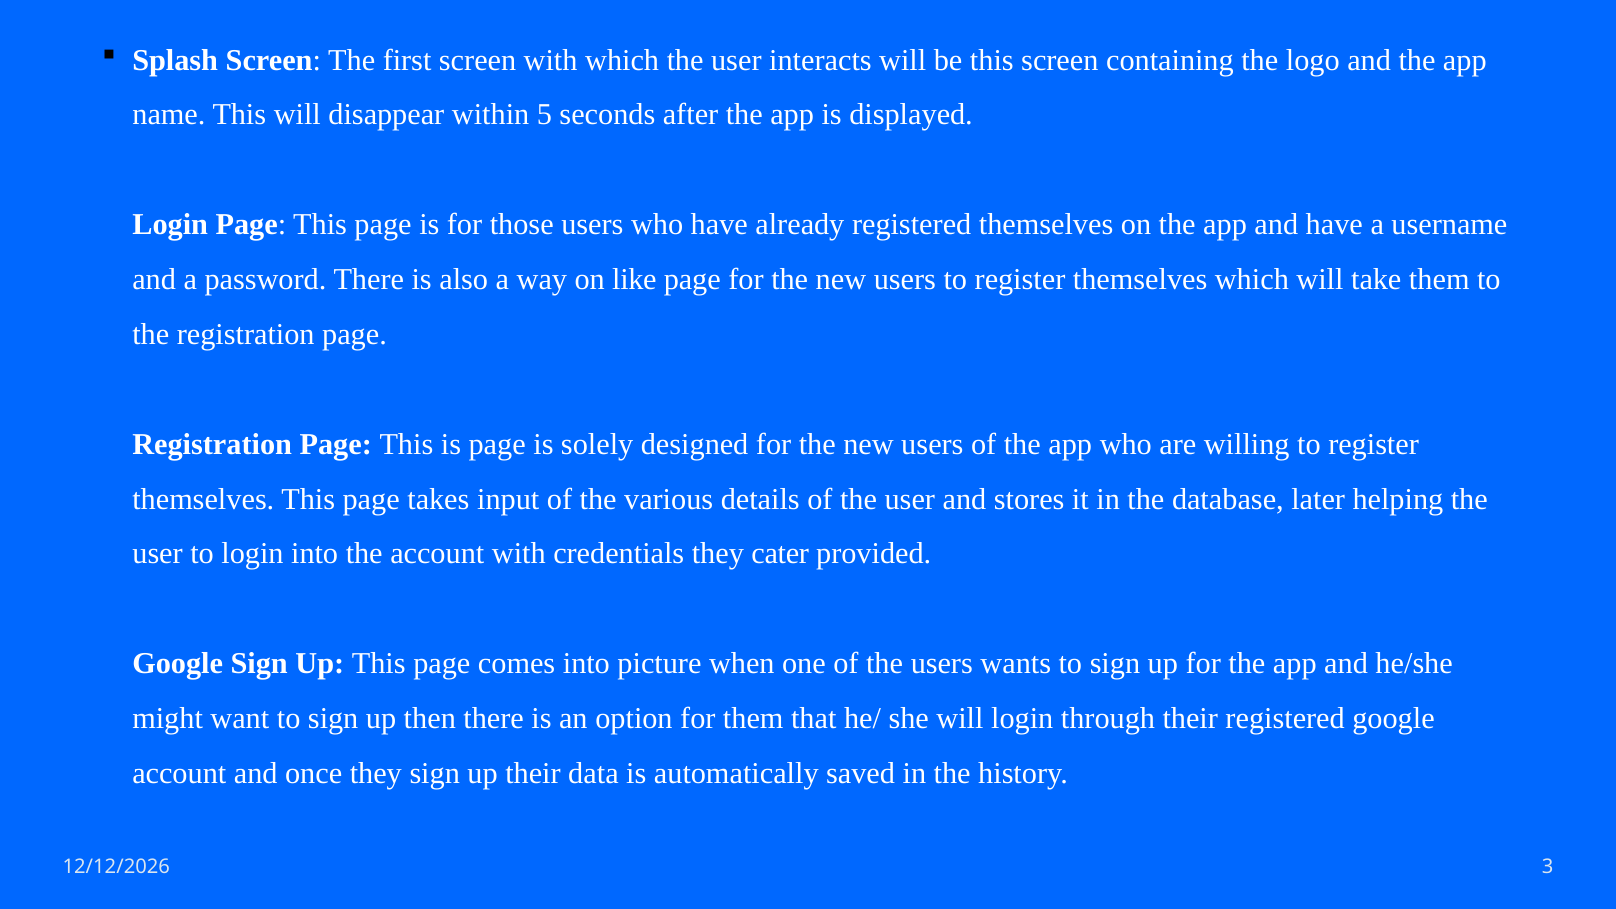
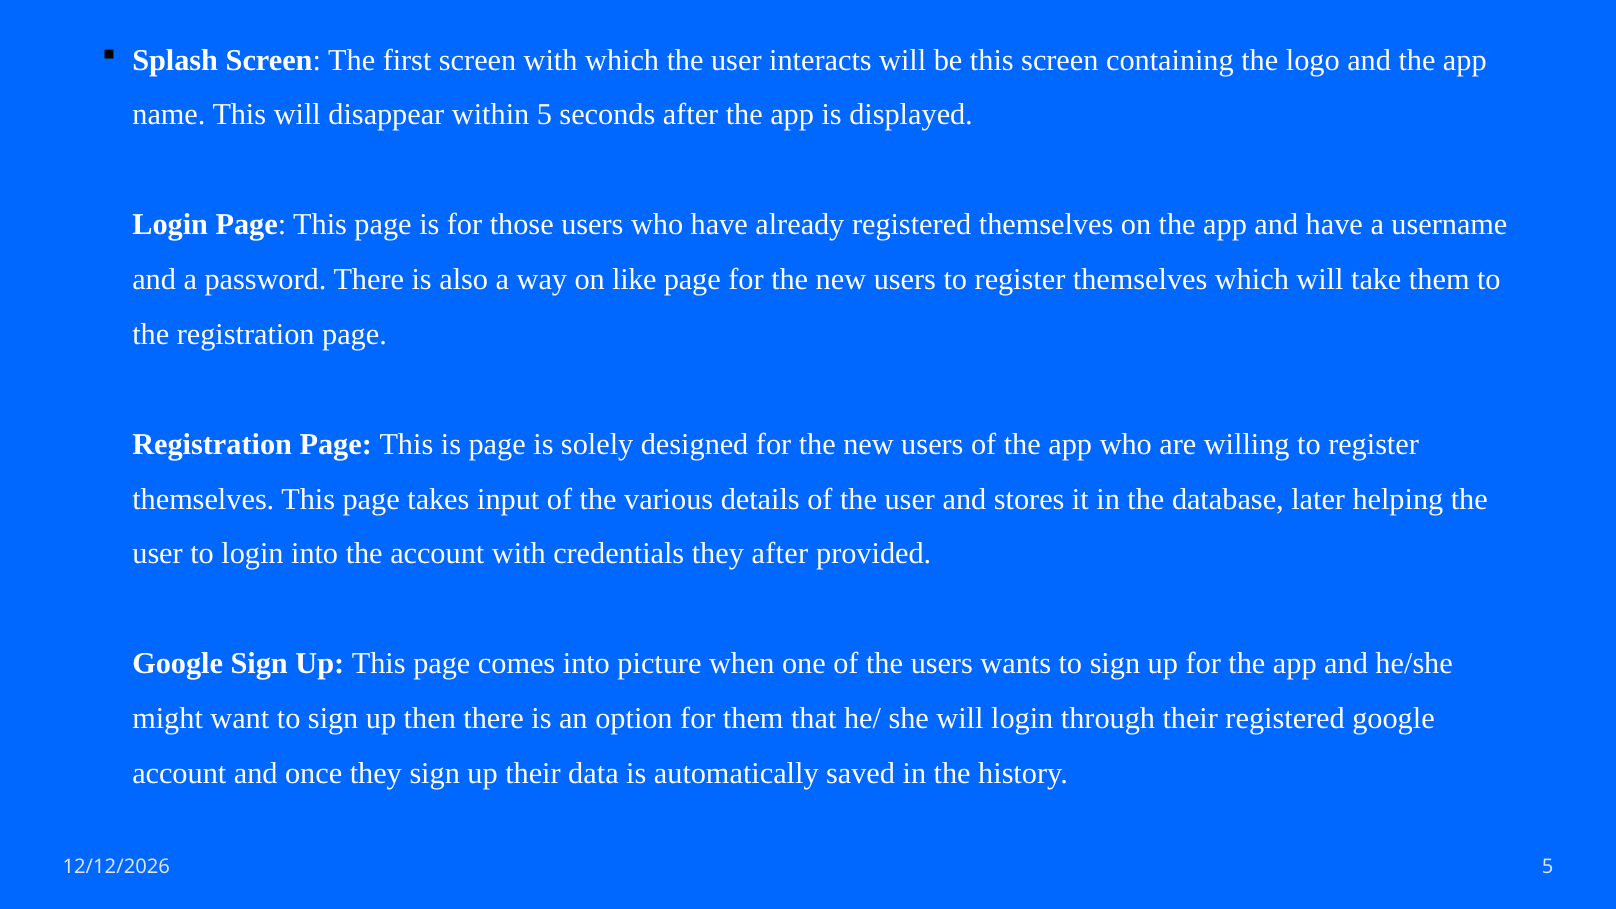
they cater: cater -> after (780, 554)
3: 3 -> 5 (1548, 866)
